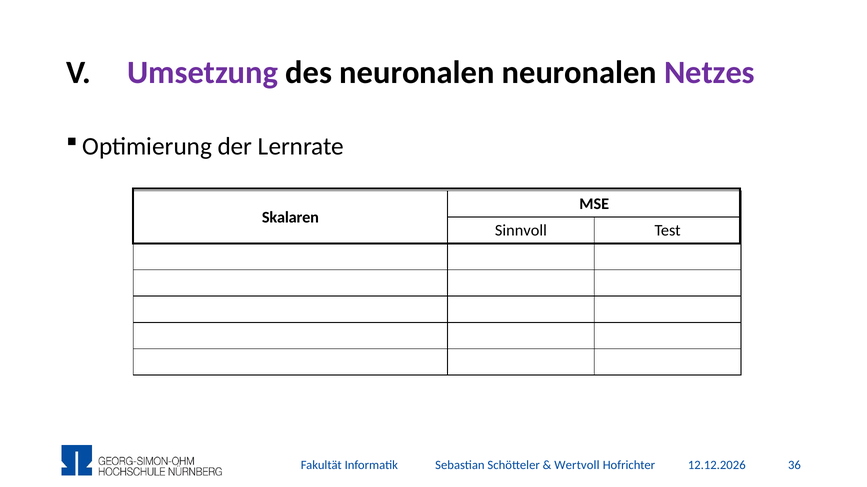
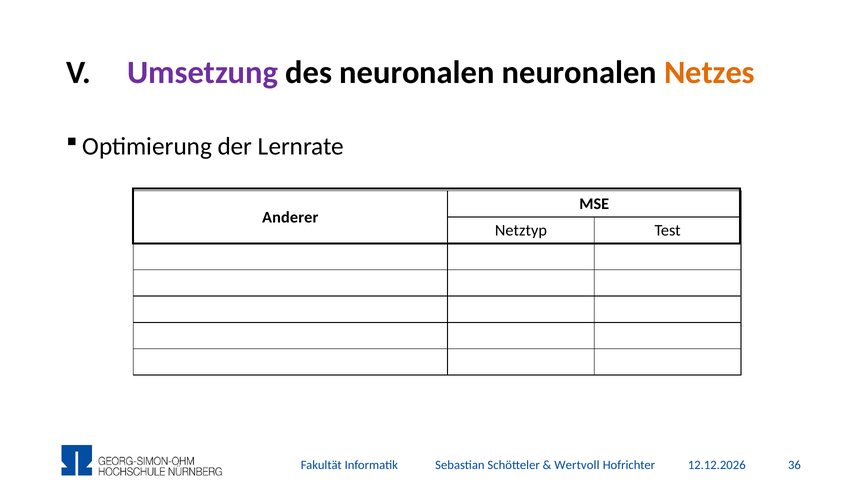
Netzes colour: purple -> orange (709, 73)
Skalaren: Skalaren -> Anderer (290, 218)
Sinnvoll: Sinnvoll -> Netztyp (521, 231)
